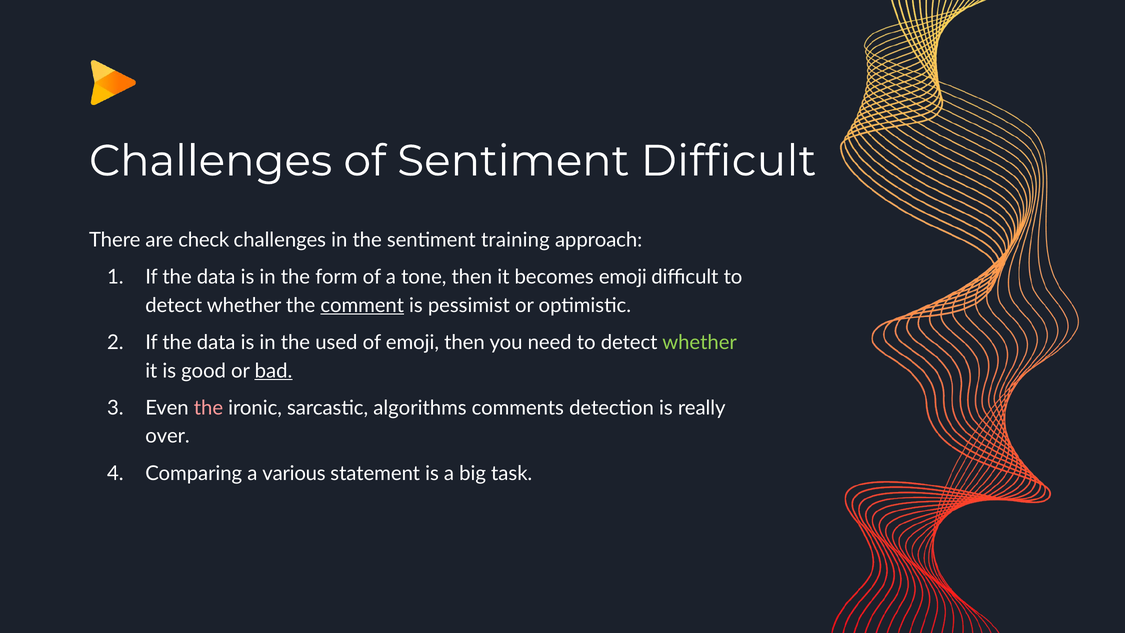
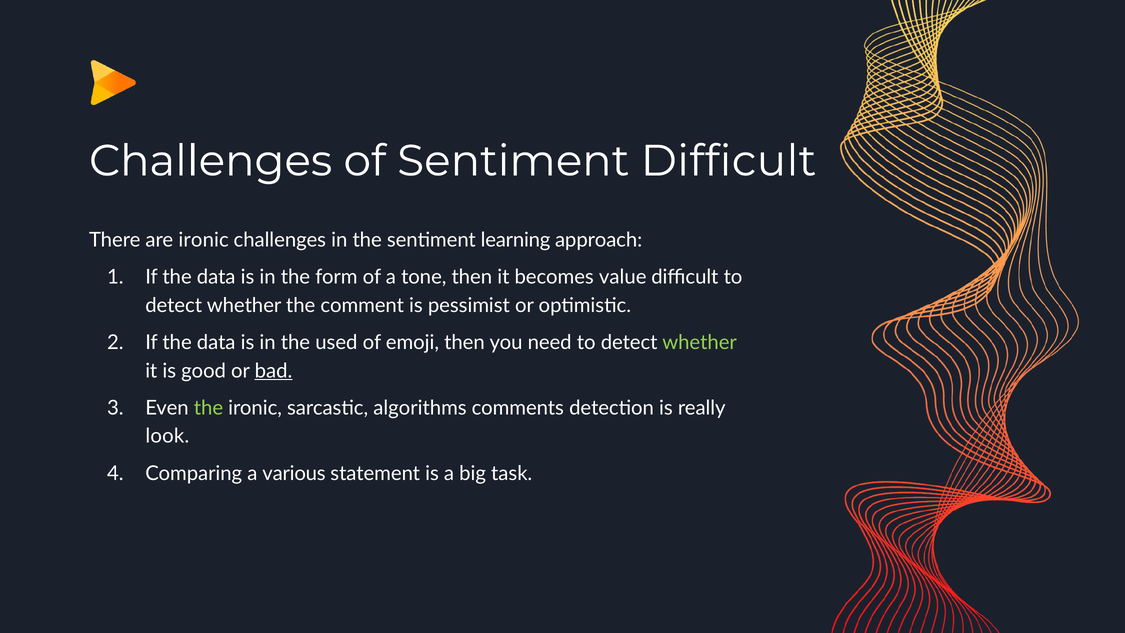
are check: check -> ironic (204, 240)
training: training -> learning (516, 240)
becomes emoji: emoji -> value (623, 277)
comment underline: present -> none (362, 305)
the colour: pink -> light green (208, 408)
over: over -> look (167, 436)
